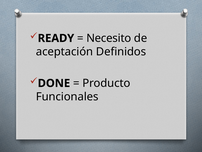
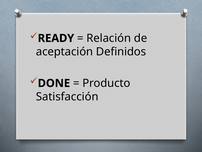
Necesito: Necesito -> Relación (109, 38)
Funcionales: Funcionales -> Satisfacción (67, 96)
